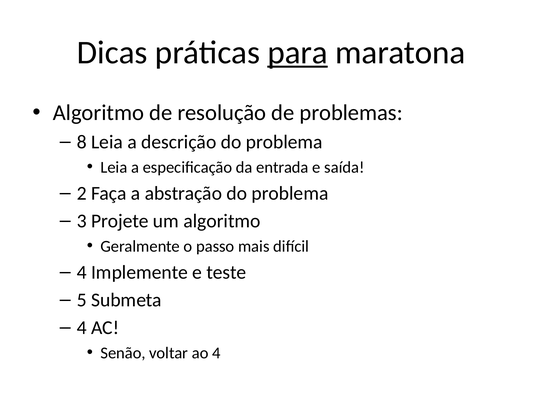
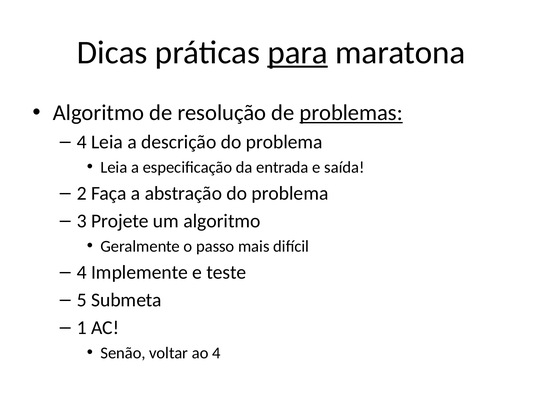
problemas underline: none -> present (351, 113)
8: 8 -> 4 (82, 142)
4: 4 -> 1 (82, 328)
